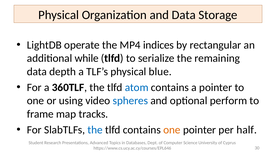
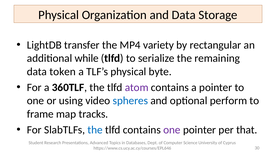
operate: operate -> transfer (82, 45)
indices: indices -> variety (158, 45)
depth: depth -> token (63, 72)
blue: blue -> byte (160, 72)
atom colour: blue -> purple (137, 88)
one colour: orange -> purple (172, 130)
half: half -> that (247, 130)
